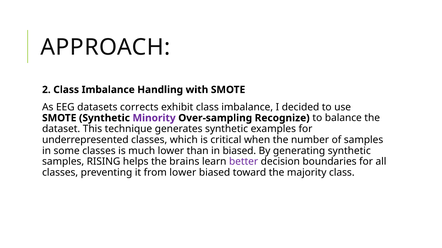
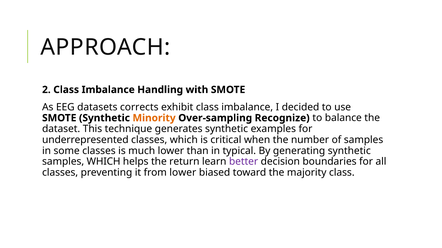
Minority colour: purple -> orange (154, 118)
in biased: biased -> typical (239, 151)
samples RISING: RISING -> WHICH (104, 162)
brains: brains -> return (184, 162)
